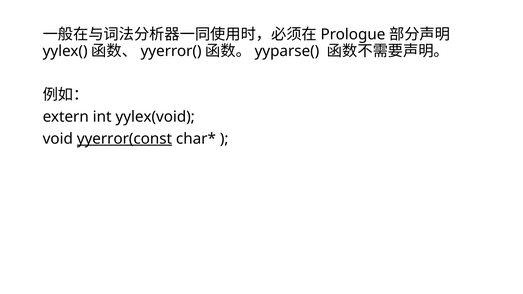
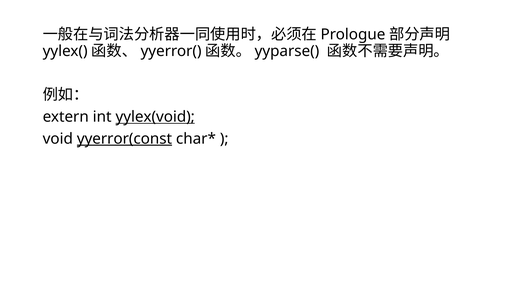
yylex(void underline: none -> present (155, 117)
